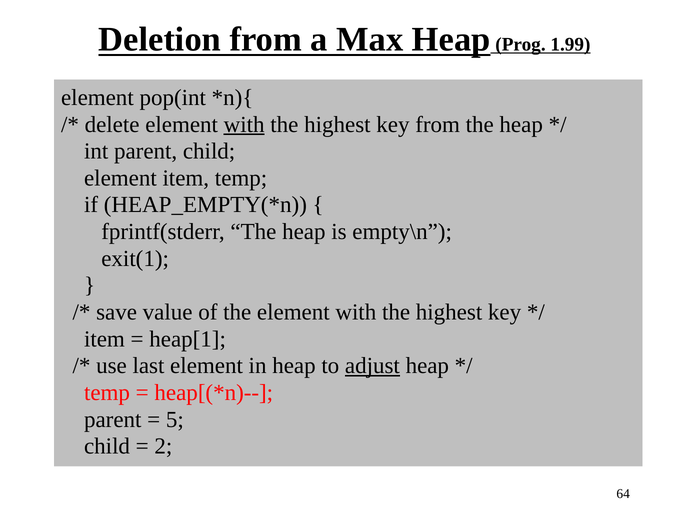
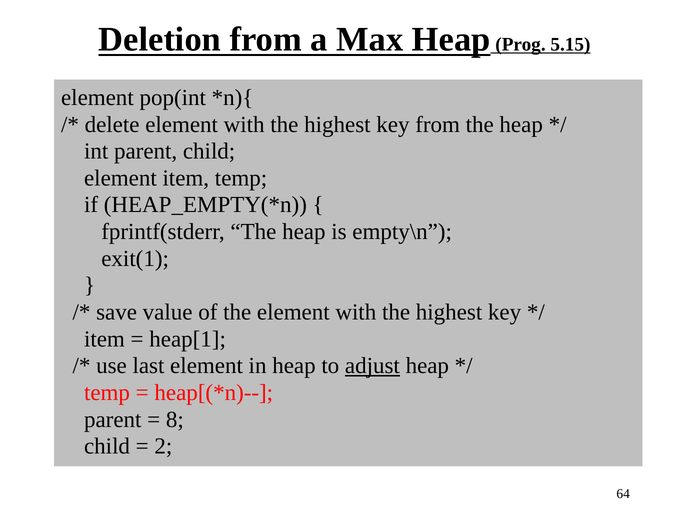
1.99: 1.99 -> 5.15 (570, 45)
with underline: present -> none (244, 125)
5: 5 -> 8 (175, 420)
